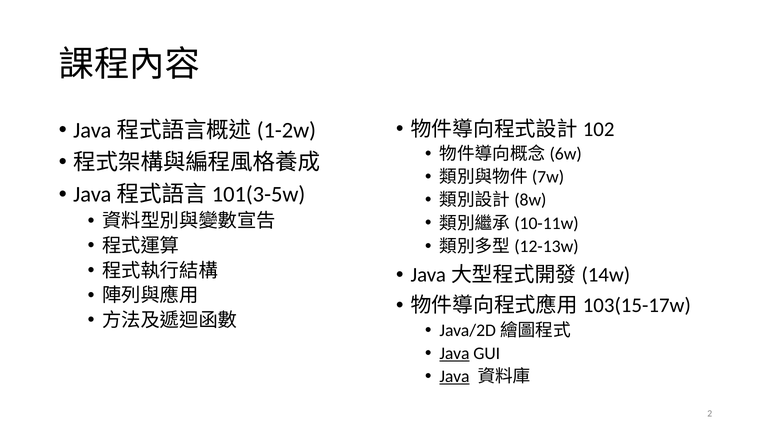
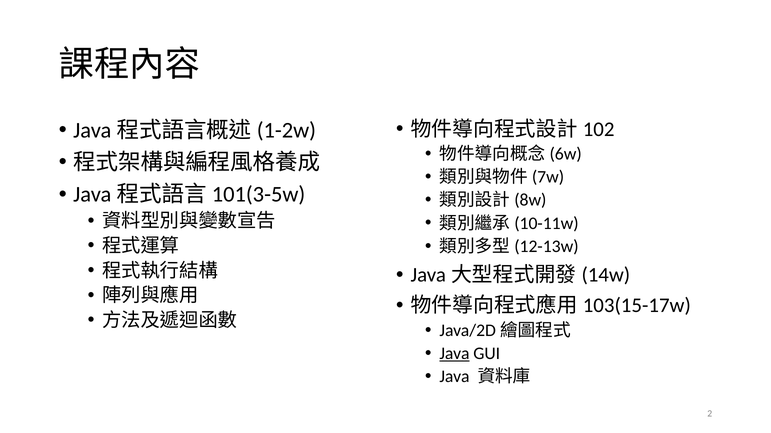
Java underline: present -> none (454, 377)
